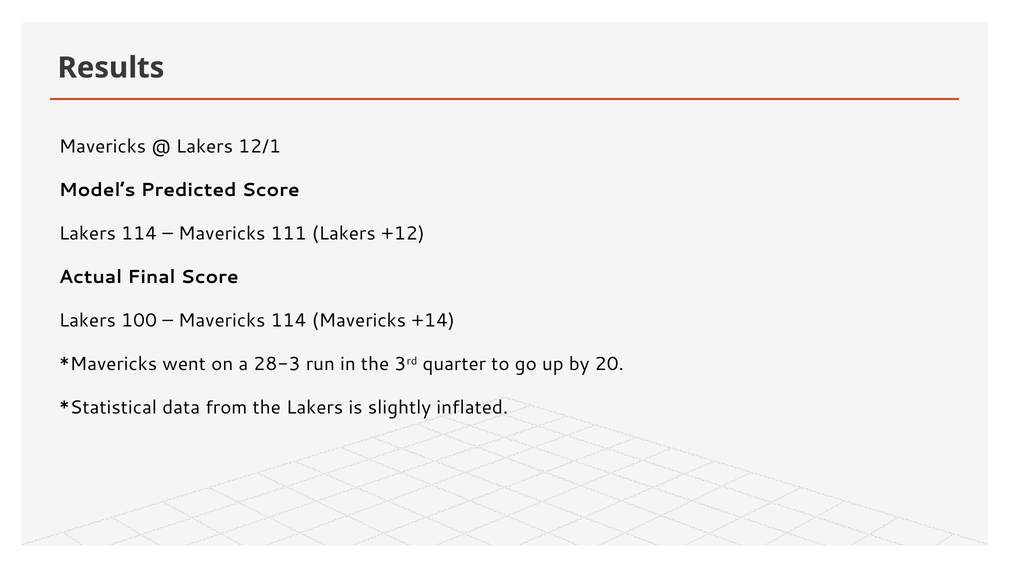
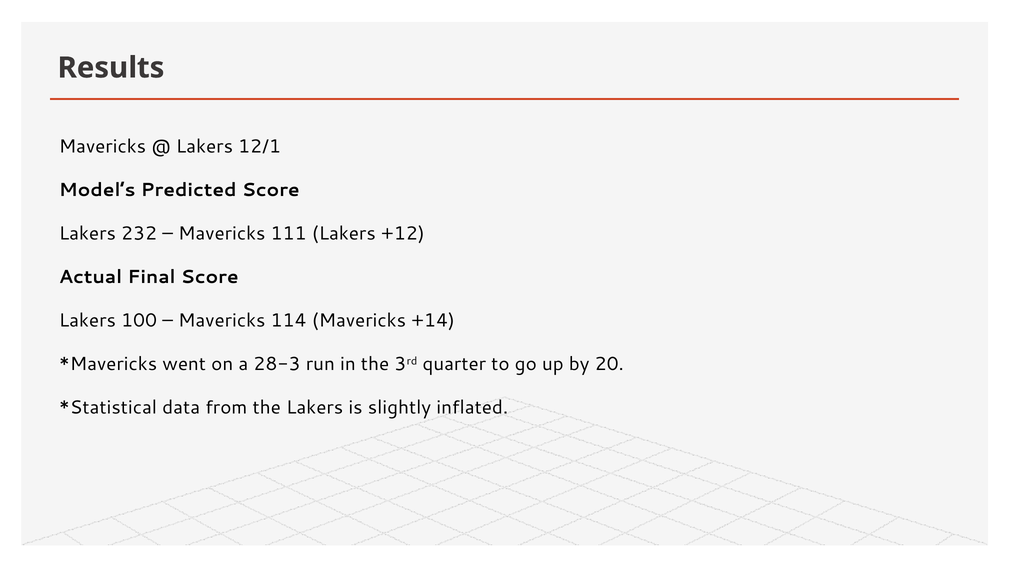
Lakers 114: 114 -> 232 (139, 234)
